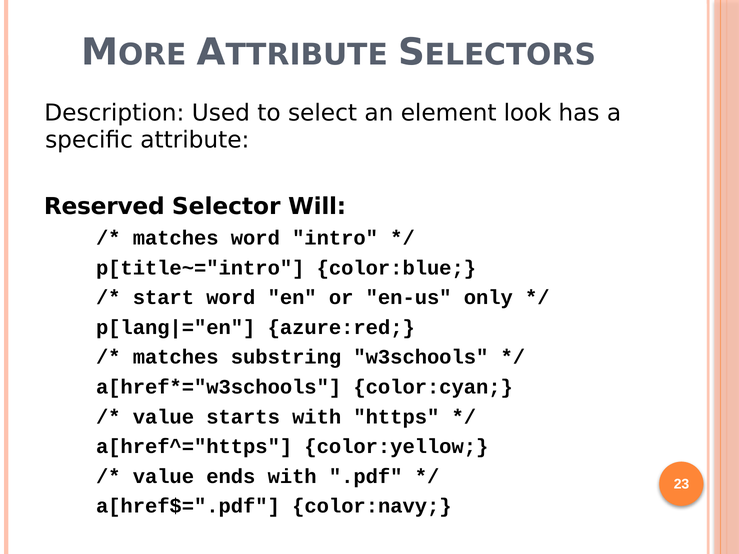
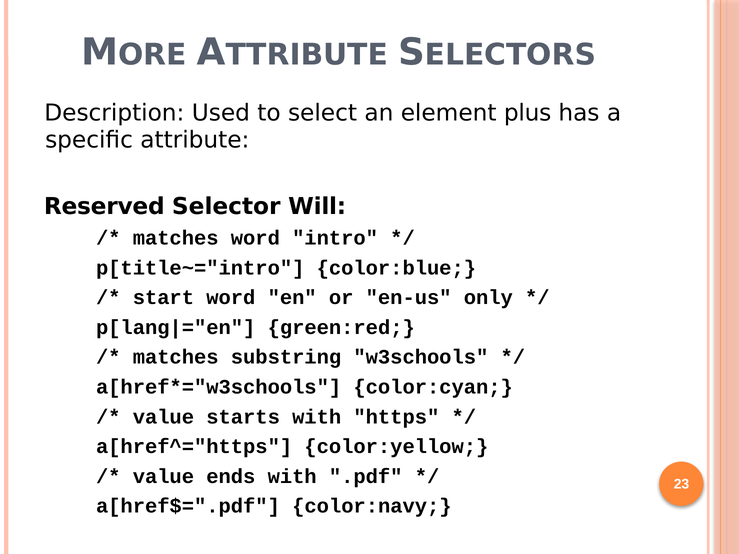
look: look -> plus (528, 113)
azure:red: azure:red -> green:red (341, 328)
